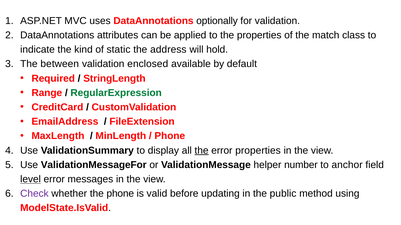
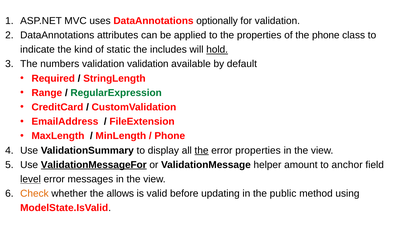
the match: match -> phone (326, 35)
address: address -> includes (168, 50)
hold underline: none -> present (217, 50)
between: between -> numbers (60, 64)
validation enclosed: enclosed -> validation (148, 64)
ValidationMessageFor underline: none -> present (94, 165)
number: number -> amount (301, 165)
Check colour: purple -> orange (34, 194)
the phone: phone -> allows (120, 194)
